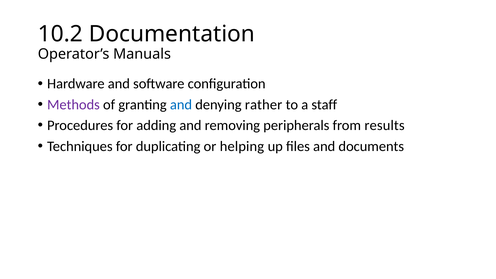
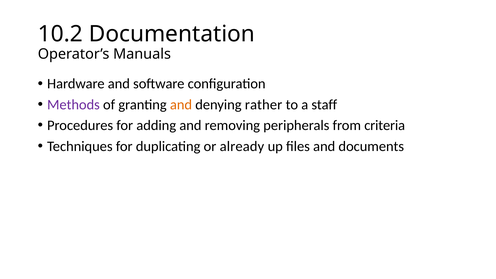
and colour: blue -> orange (181, 105)
results: results -> criteria (385, 125)
helping: helping -> already (242, 146)
